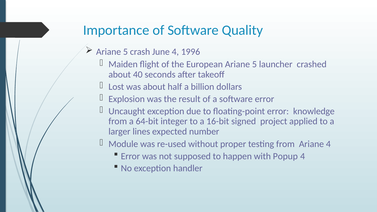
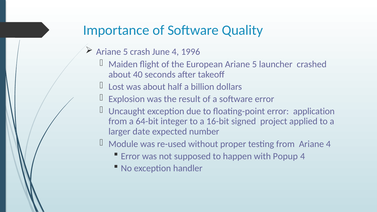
knowledge: knowledge -> application (314, 111)
lines: lines -> date (141, 131)
